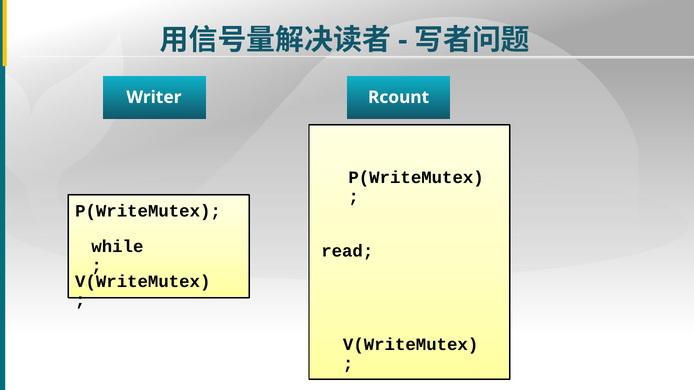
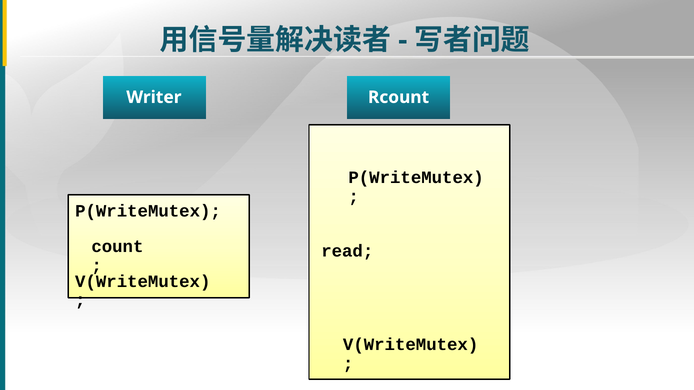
while: while -> count (117, 247)
